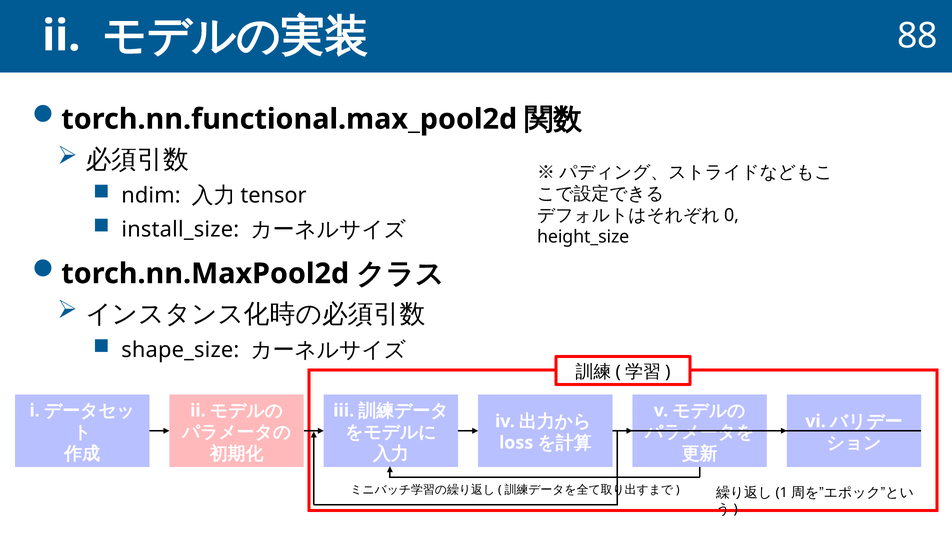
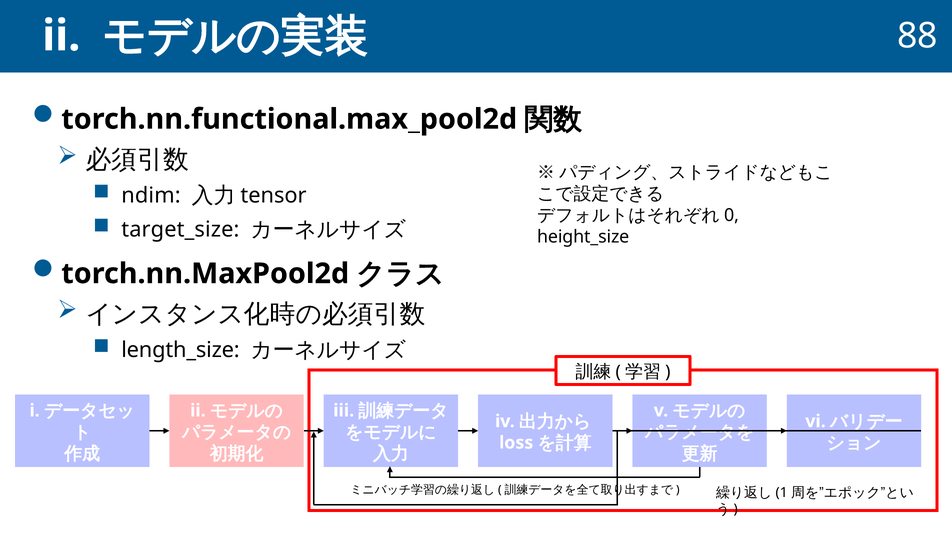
install_size: install_size -> target_size (180, 229)
shape_size: shape_size -> length_size (180, 350)
